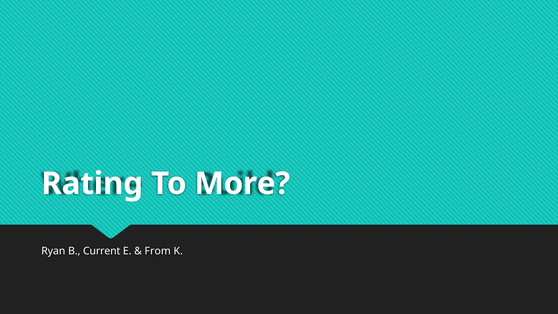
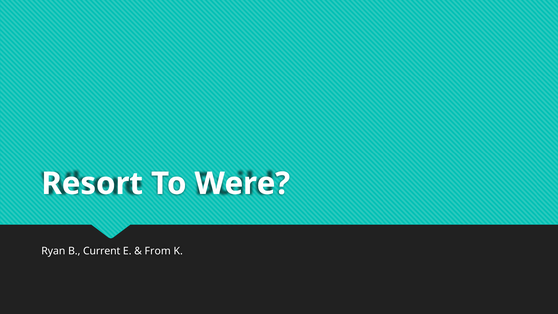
Rating: Rating -> Resort (92, 184)
More: More -> Were (242, 184)
